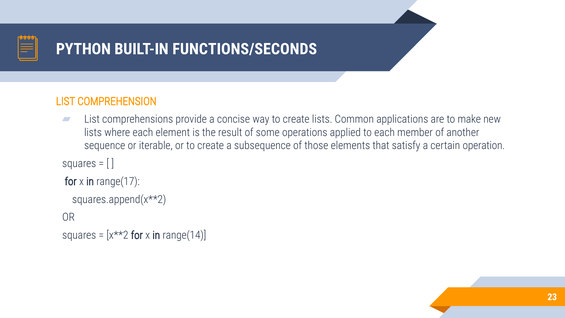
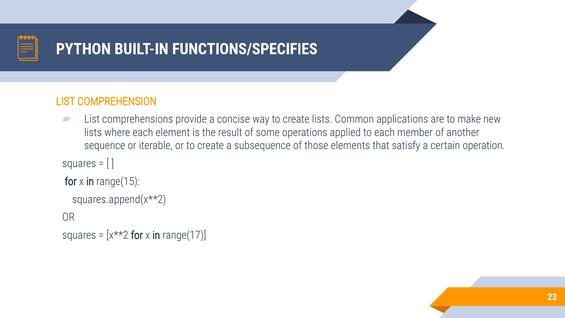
FUNCTIONS/SECONDS: FUNCTIONS/SECONDS -> FUNCTIONS/SPECIFIES (245, 49)
range(17: range(17 -> range(15 (118, 181)
range(14: range(14 -> range(17 (184, 235)
